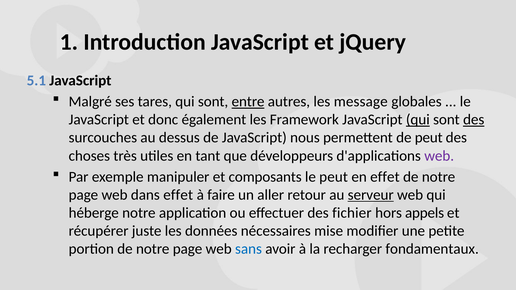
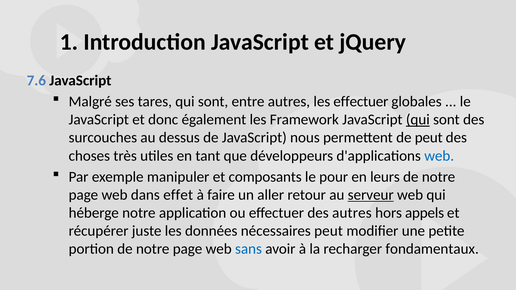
5.1: 5.1 -> 7.6 (36, 81)
entre underline: present -> none (248, 102)
les message: message -> effectuer (361, 102)
des underline: present -> none (474, 120)
web colour: purple -> blue (439, 156)
le peut: peut -> pour (334, 177)
en effet: effet -> leurs (385, 177)
des fichier: fichier -> autres (352, 213)
nécessaires mise: mise -> peut (329, 231)
